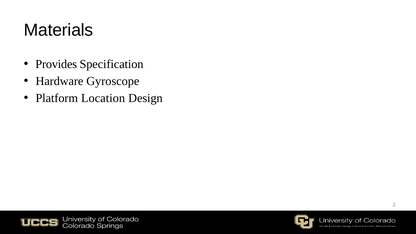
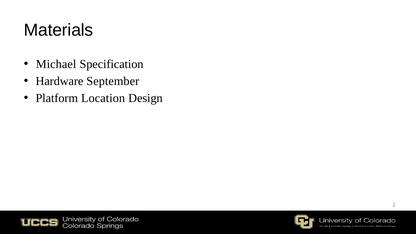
Provides: Provides -> Michael (56, 64)
Gyroscope: Gyroscope -> September (113, 81)
